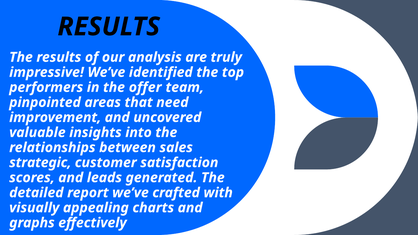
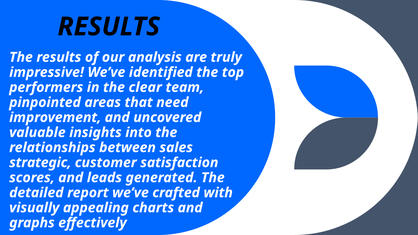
offer: offer -> clear (145, 87)
